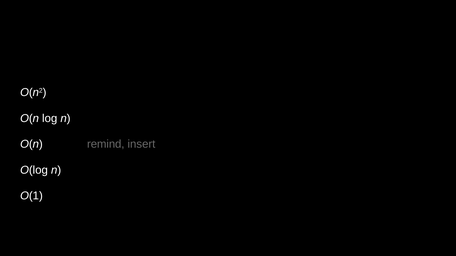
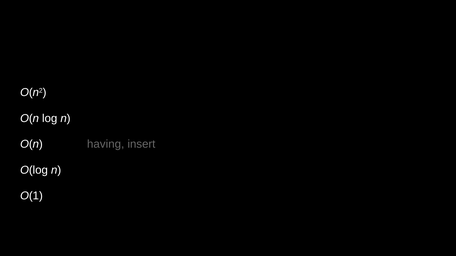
remind: remind -> having (106, 144)
